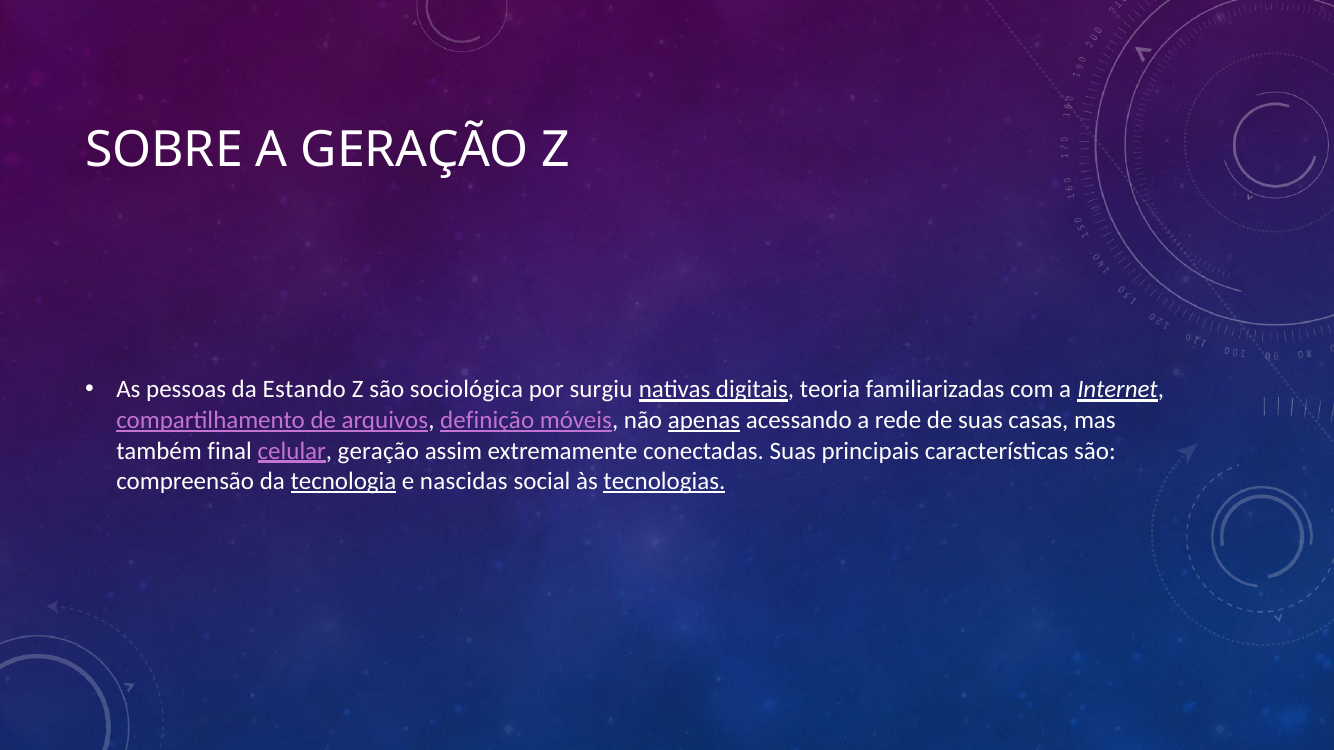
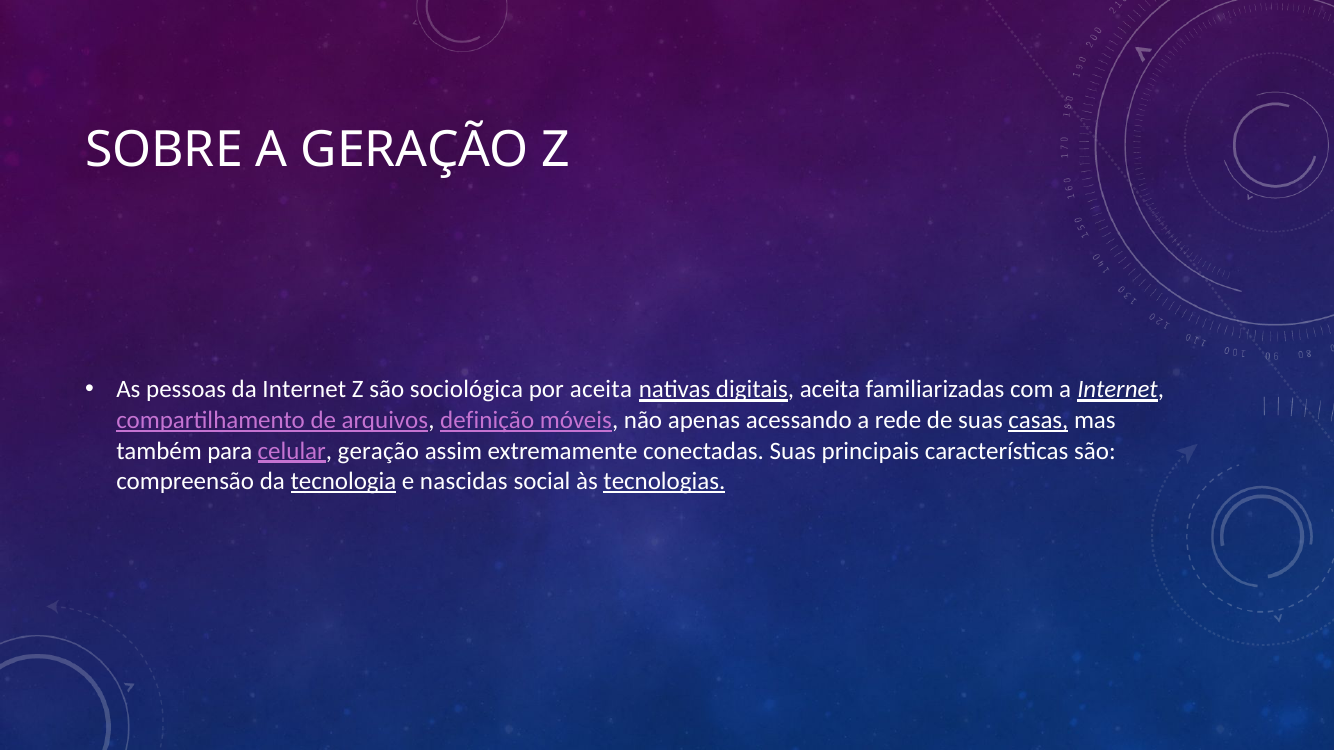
da Estando: Estando -> Internet (304, 390)
por surgiu: surgiu -> aceita (601, 390)
digitais teoria: teoria -> aceita (830, 390)
apenas underline: present -> none (704, 420)
casas underline: none -> present (1038, 420)
final: final -> para (230, 451)
